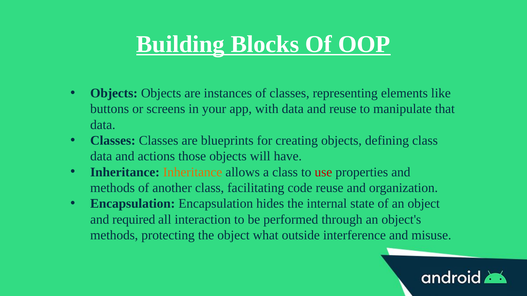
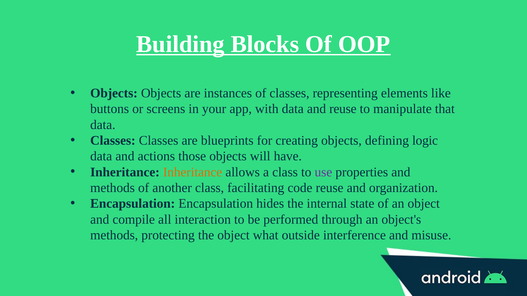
defining class: class -> logic (425, 141)
use colour: red -> purple (323, 172)
required: required -> compile (134, 220)
